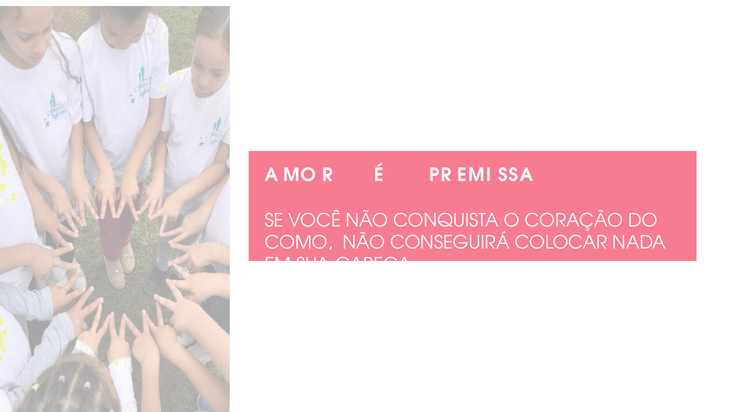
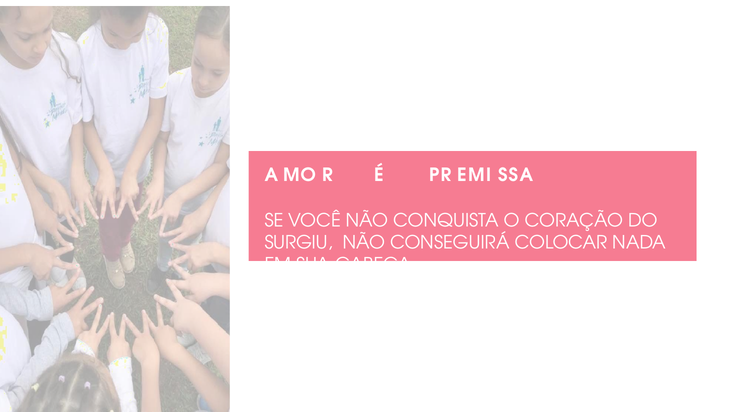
COMO: COMO -> SURGIU (299, 242)
